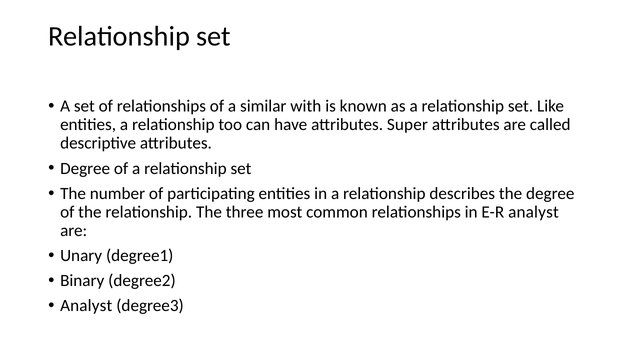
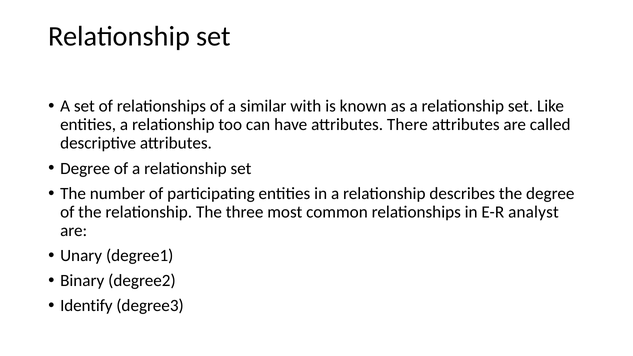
Super: Super -> There (407, 125)
Analyst: Analyst -> Identify (86, 306)
